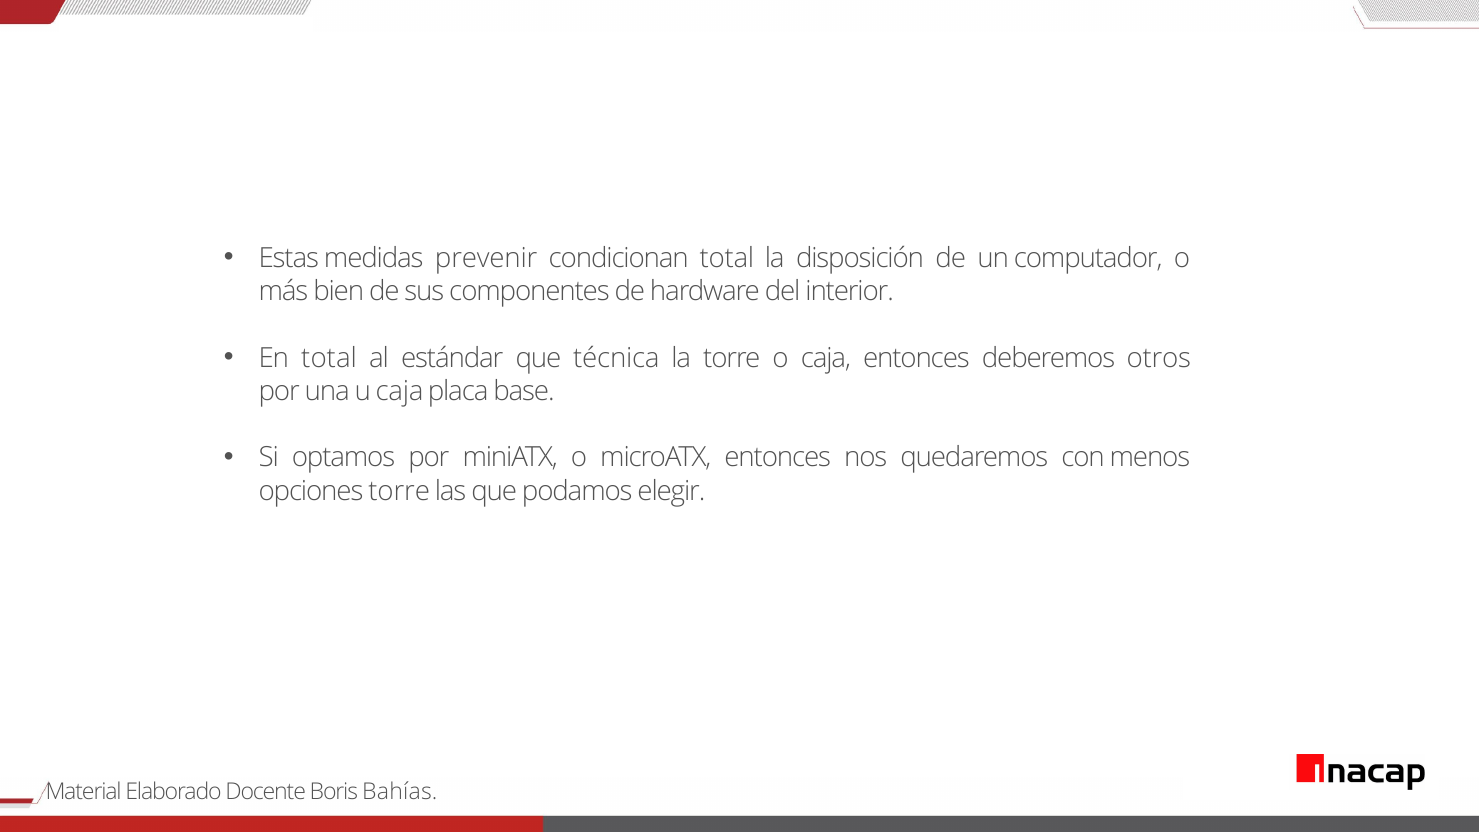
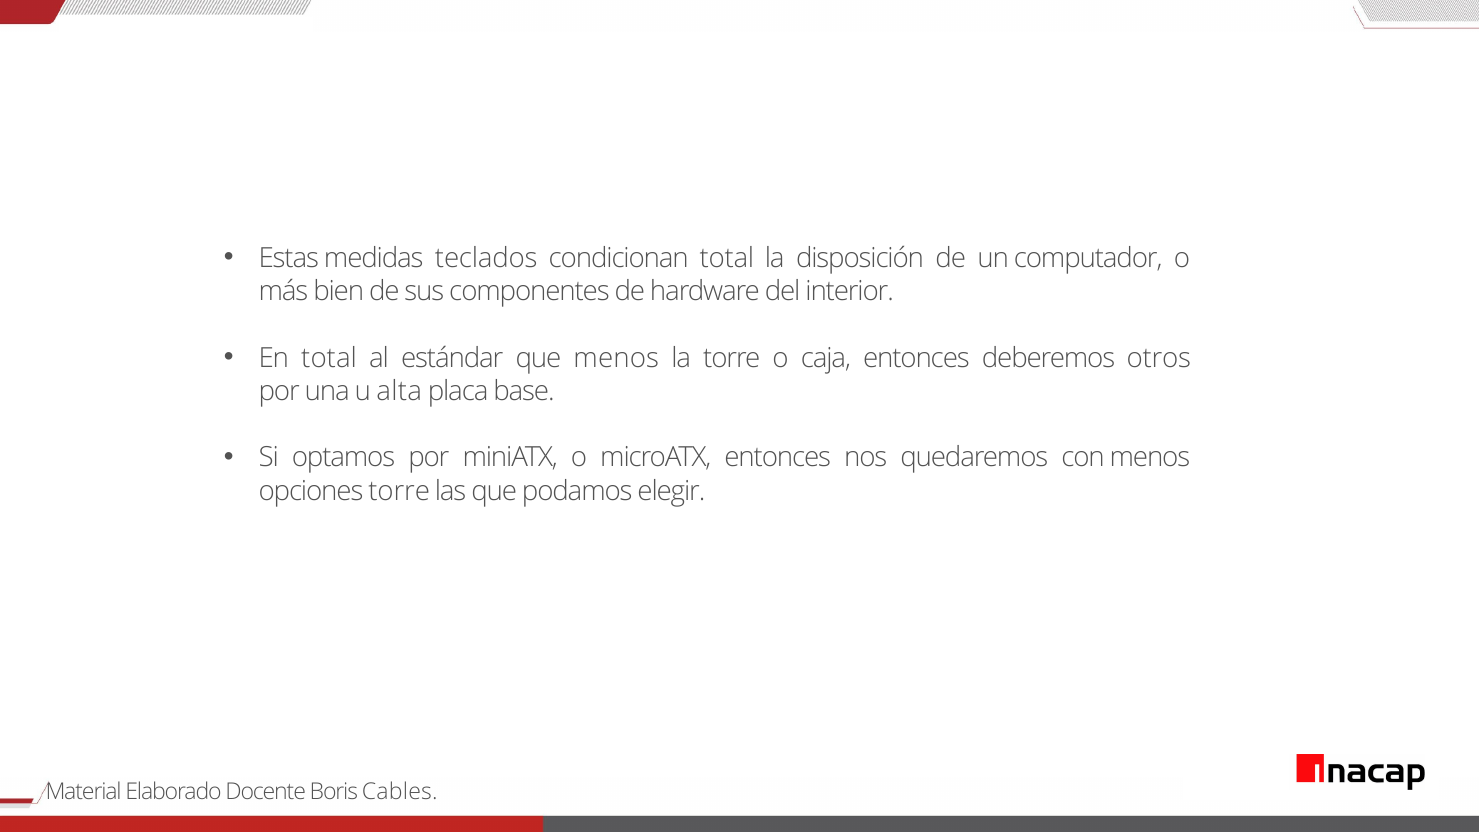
prevenir: prevenir -> teclados (486, 258)
que técnica: técnica -> menos (616, 358)
u caja: caja -> alta (399, 391)
Bahías: Bahías -> Cables (400, 792)
